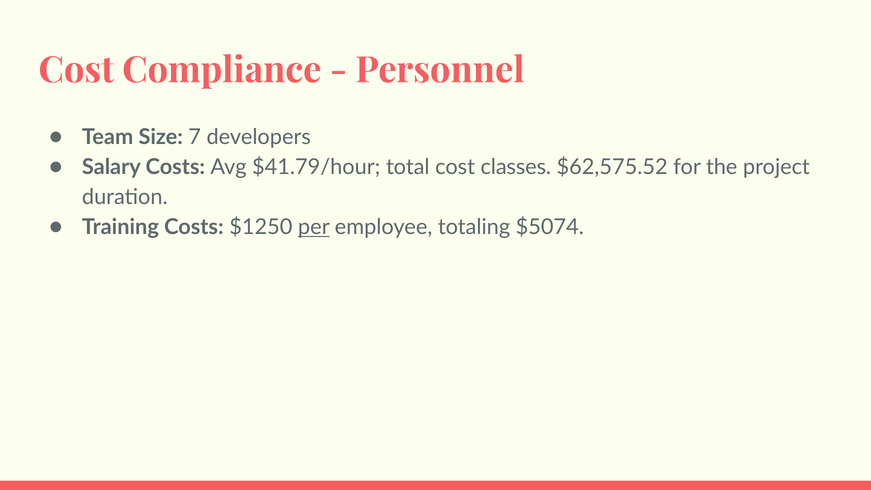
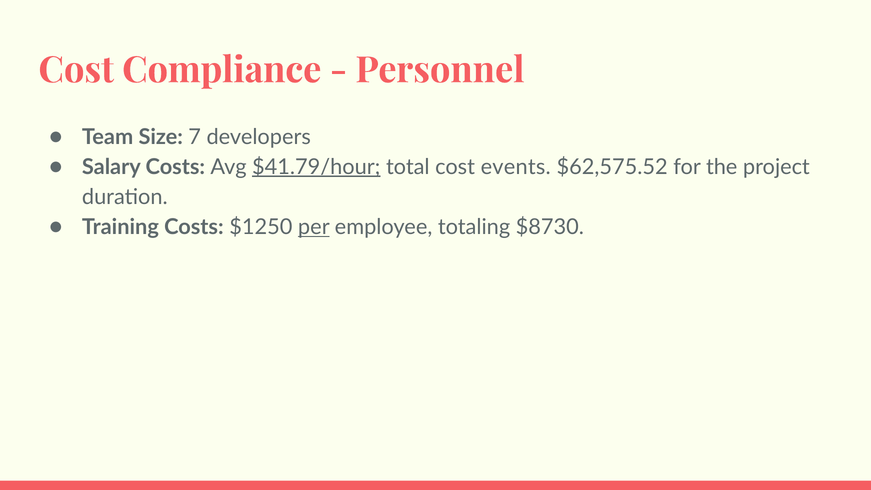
$41.79/hour underline: none -> present (316, 167)
classes: classes -> events (516, 167)
$5074: $5074 -> $8730 (550, 227)
